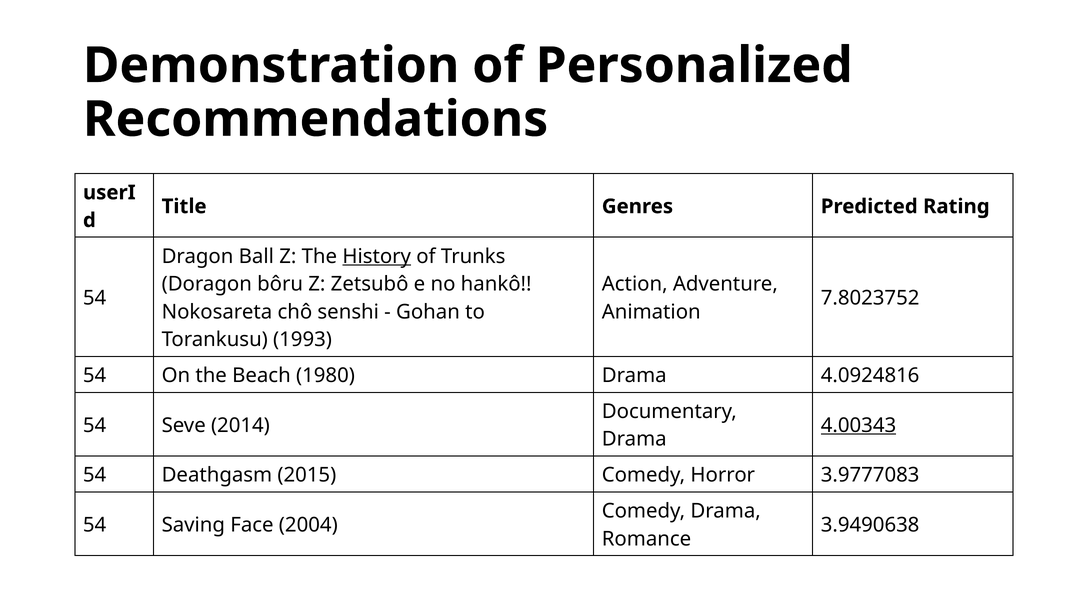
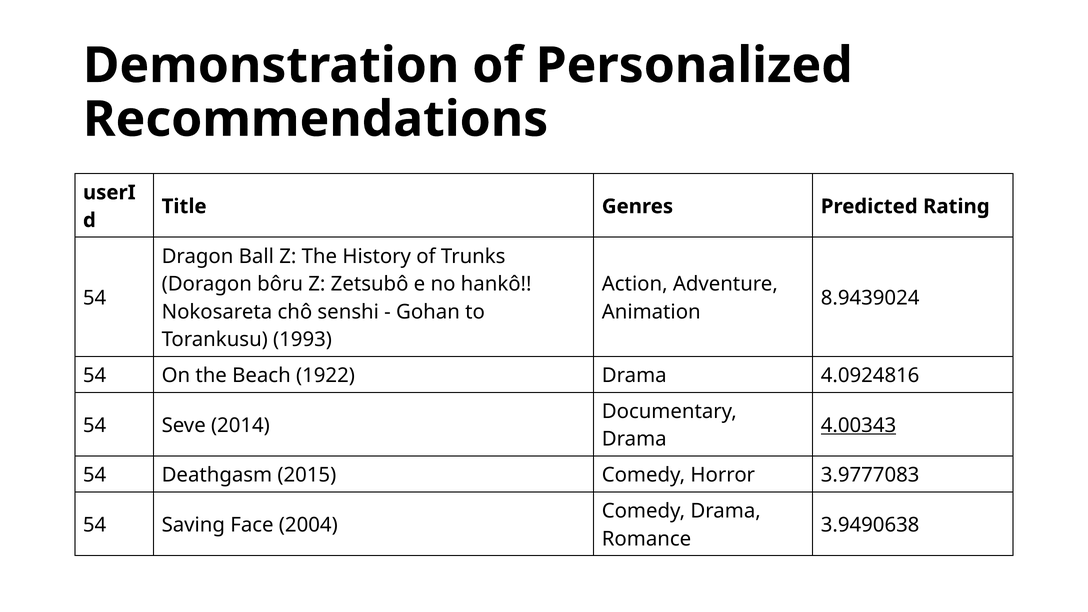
History underline: present -> none (377, 256)
7.8023752: 7.8023752 -> 8.9439024 (870, 298)
1980: 1980 -> 1922 (325, 375)
